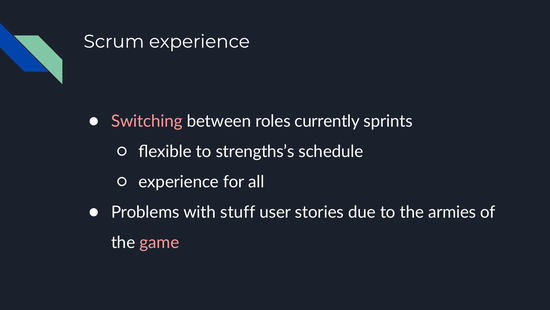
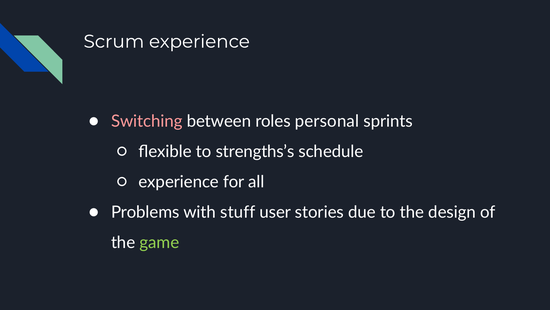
currently: currently -> personal (327, 121)
armies: armies -> design (452, 212)
game colour: pink -> light green (159, 242)
